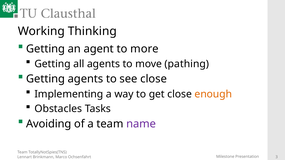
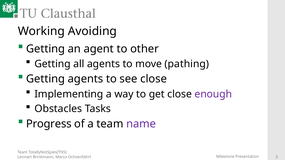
Thinking: Thinking -> Avoiding (92, 31)
more: more -> other (145, 49)
enough colour: orange -> purple (213, 94)
Avoiding: Avoiding -> Progress (49, 124)
